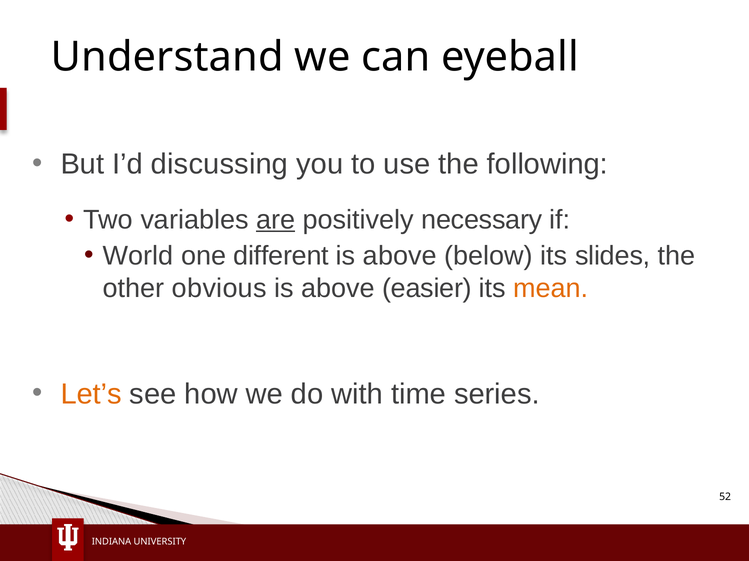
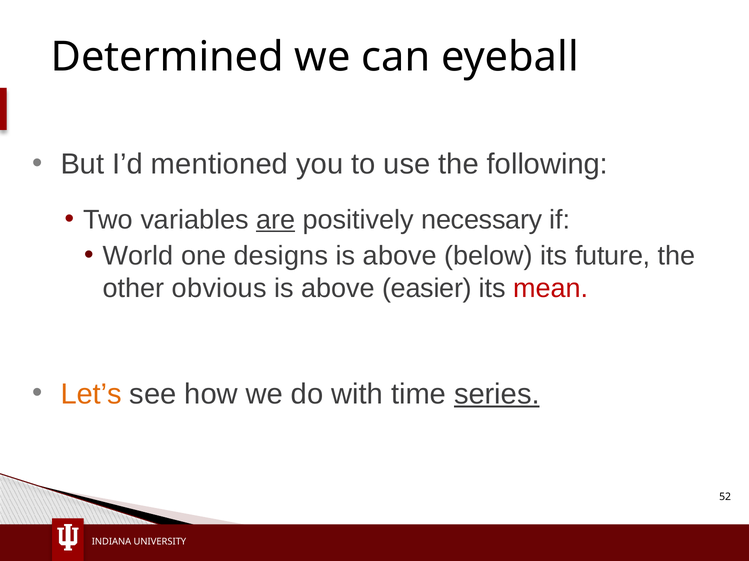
Understand: Understand -> Determined (167, 57)
discussing: discussing -> mentioned (220, 164)
different: different -> designs (281, 256)
slides: slides -> future (613, 256)
mean colour: orange -> red (551, 288)
series underline: none -> present (497, 394)
